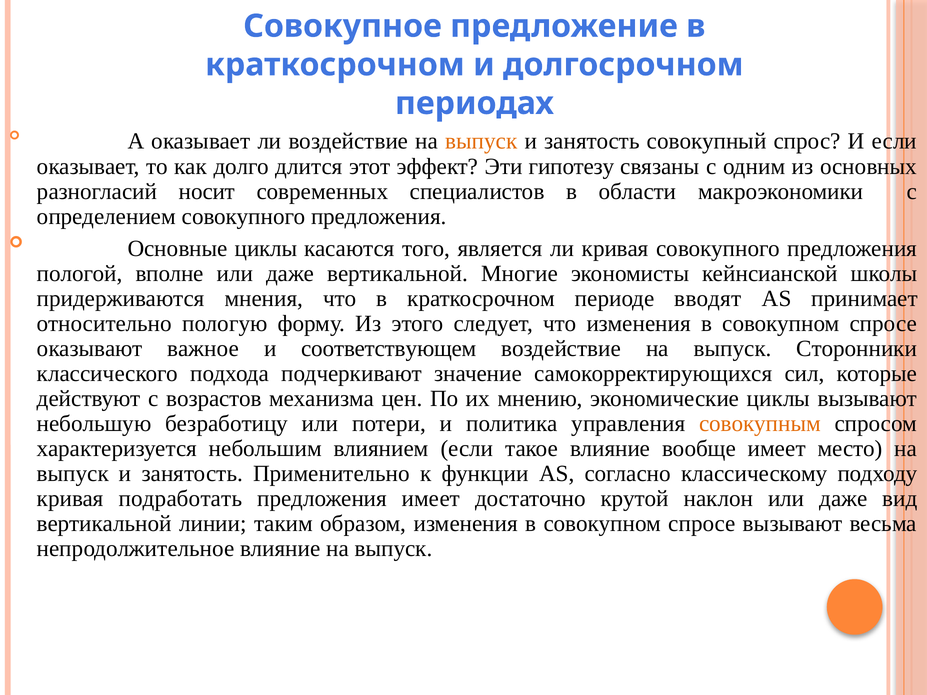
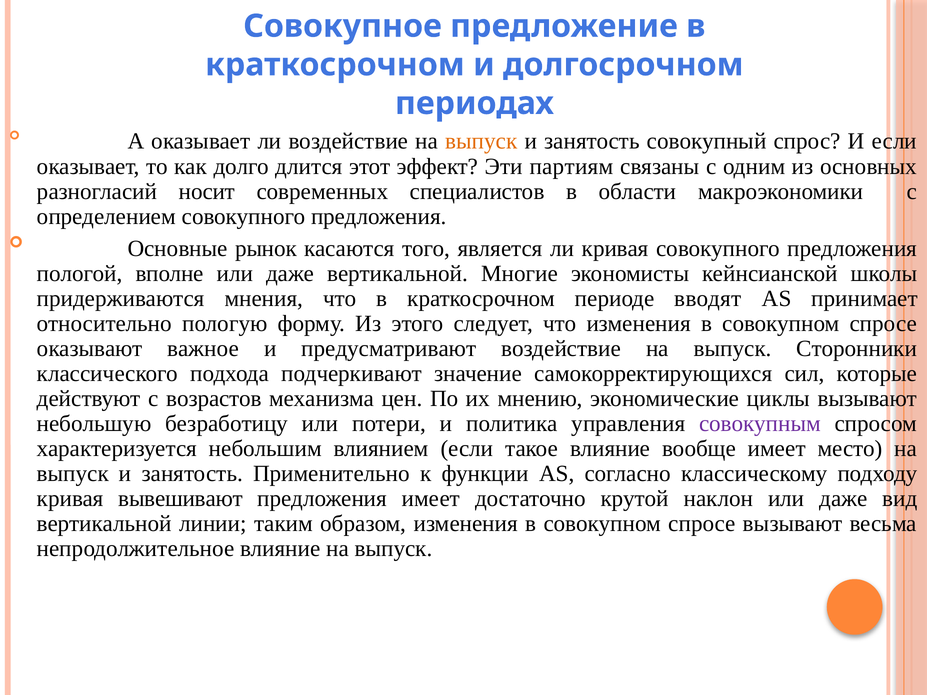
гипотезу: гипотезу -> партиям (571, 166)
Основные циклы: циклы -> рынок (266, 248)
соответствующем: соответствующем -> предусматривают (389, 349)
совокупным colour: orange -> purple (760, 424)
подработать: подработать -> вывешивают (181, 499)
